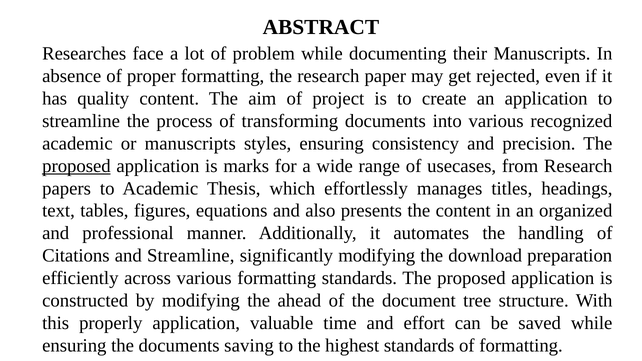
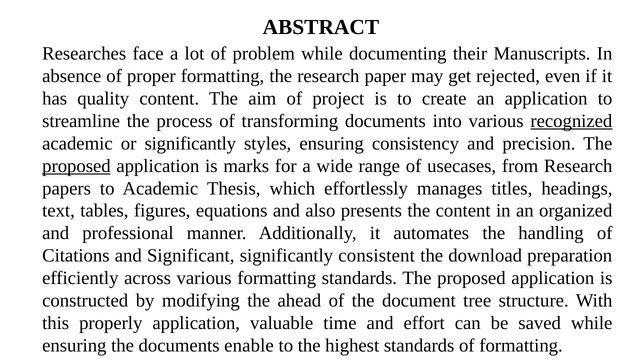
recognized underline: none -> present (571, 121)
or manuscripts: manuscripts -> significantly (190, 143)
and Streamline: Streamline -> Significant (191, 256)
significantly modifying: modifying -> consistent (377, 256)
saving: saving -> enable (249, 346)
